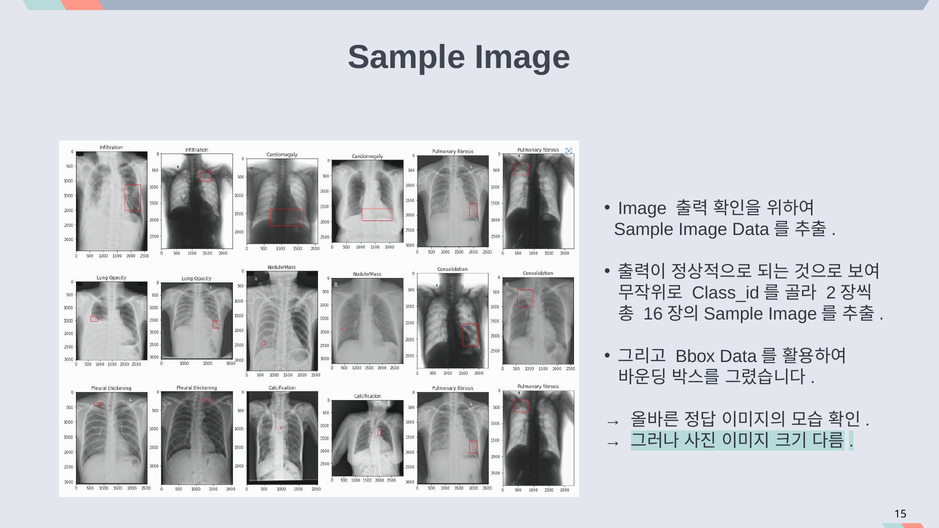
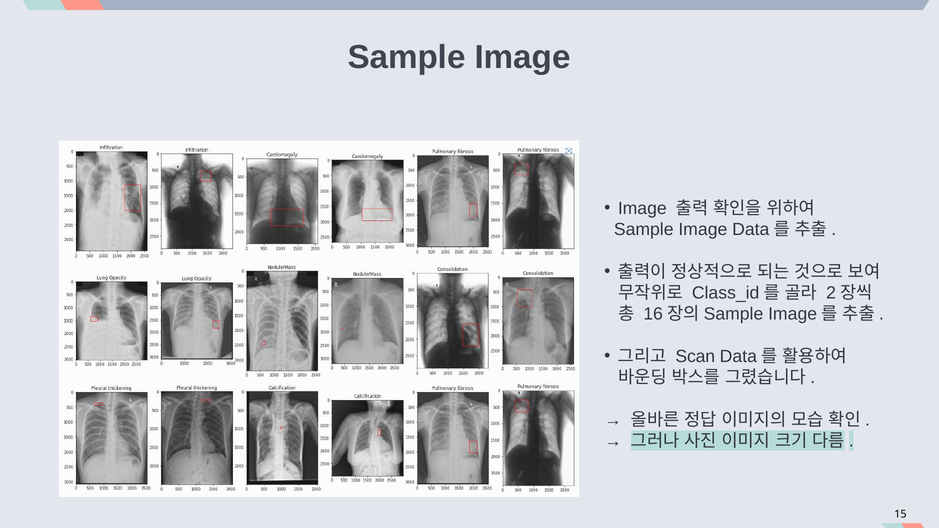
Bbox: Bbox -> Scan (695, 357)
